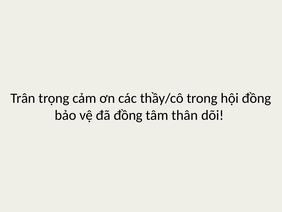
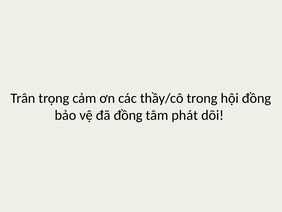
thân: thân -> phát (185, 115)
